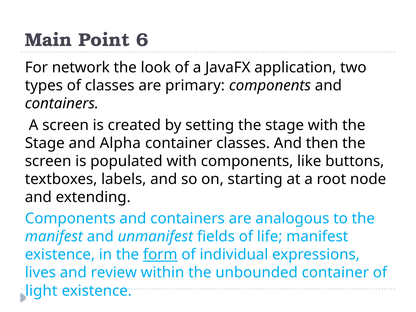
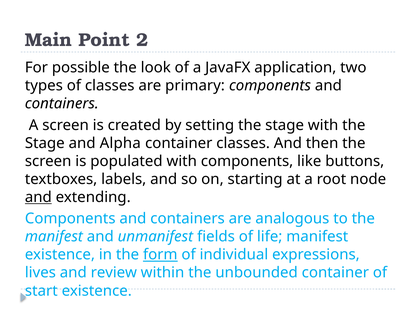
6: 6 -> 2 (142, 40)
network: network -> possible (81, 68)
and underline: none -> present (38, 197)
light: light -> start (41, 291)
